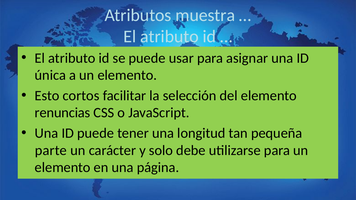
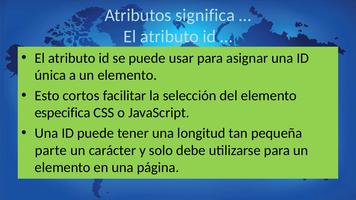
muestra: muestra -> significa (205, 15)
renuncias: renuncias -> especifica (63, 113)
